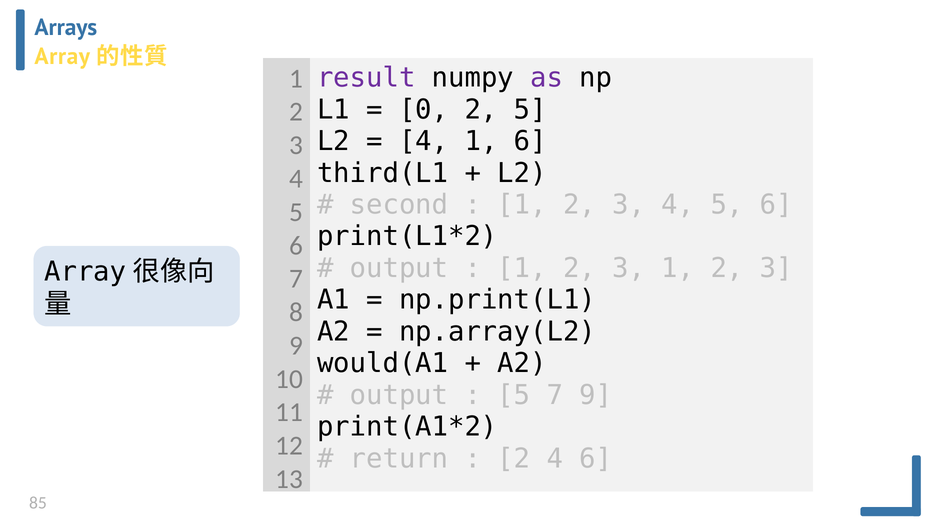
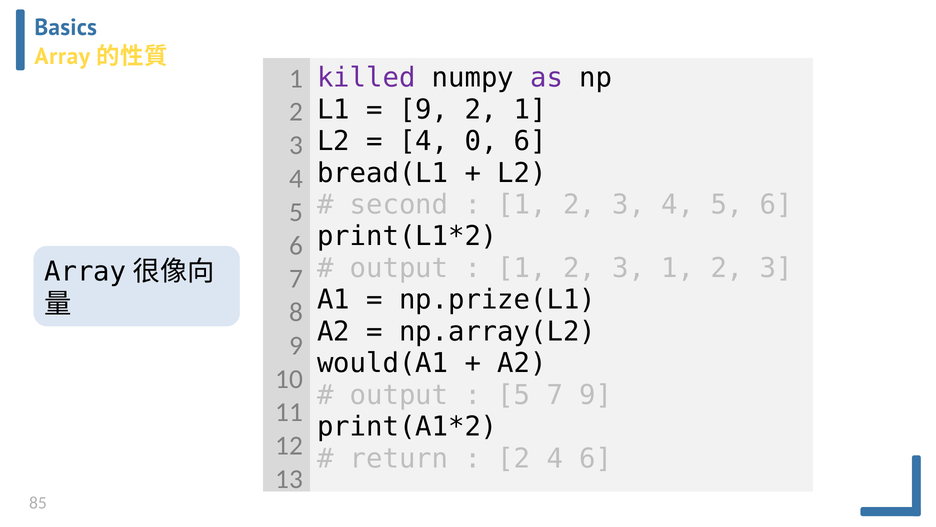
Arrays: Arrays -> Basics (66, 28)
result: result -> killed (366, 78)
0: 0 -> 9 (424, 109)
2 5: 5 -> 1 (530, 109)
4 1: 1 -> 0 (481, 141)
third(L1: third(L1 -> bread(L1 (383, 173)
np.print(L1: np.print(L1 -> np.prize(L1 (497, 300)
